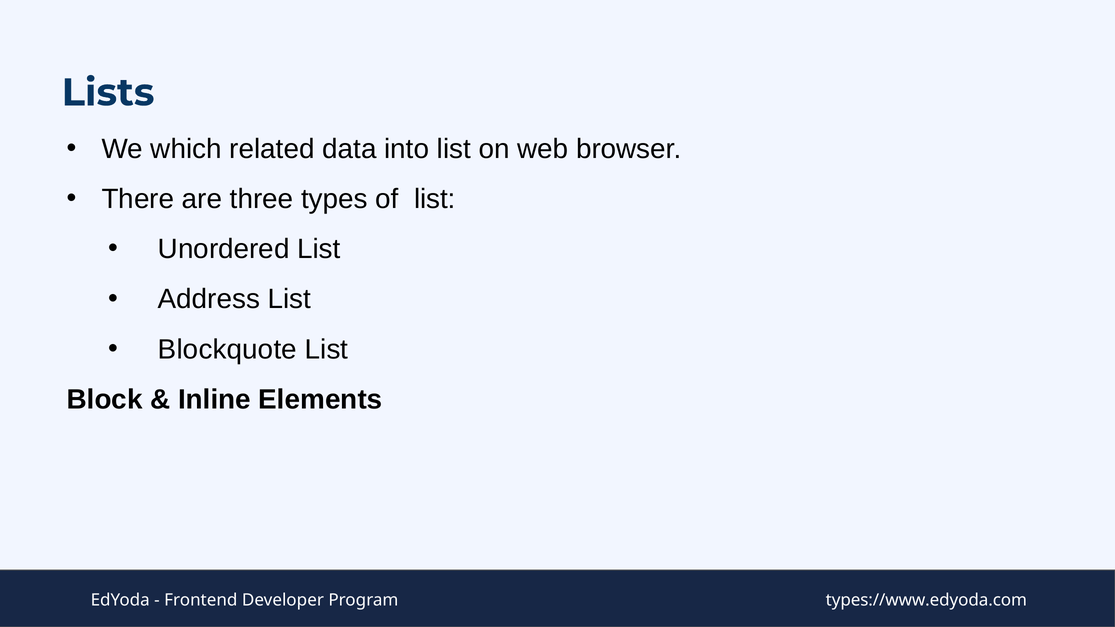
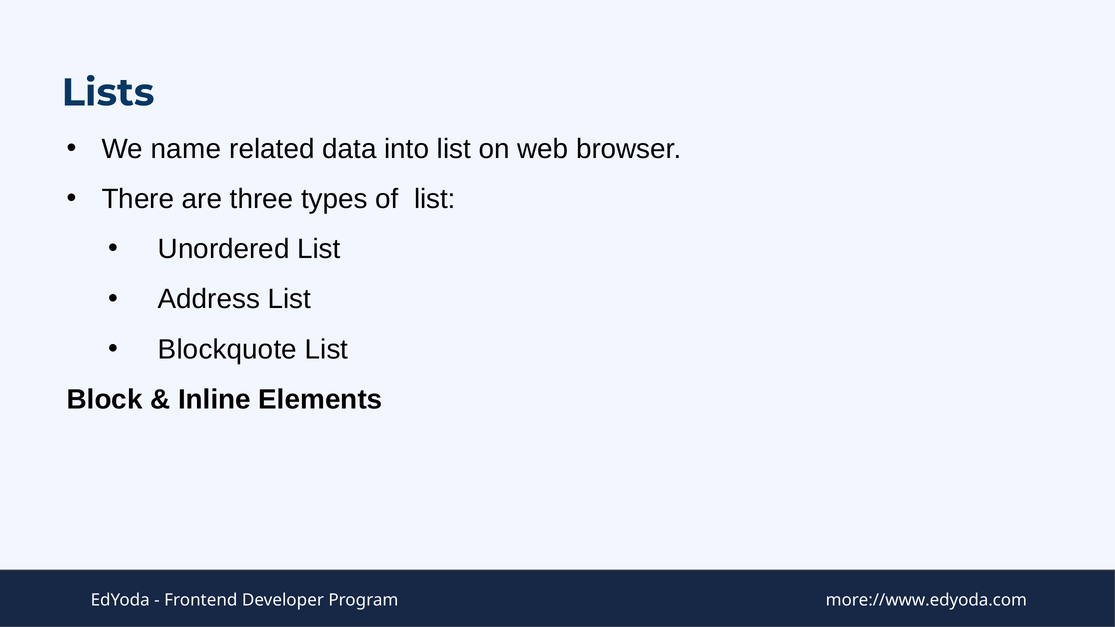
which: which -> name (186, 149)
types://www.edyoda.com: types://www.edyoda.com -> more://www.edyoda.com (926, 600)
